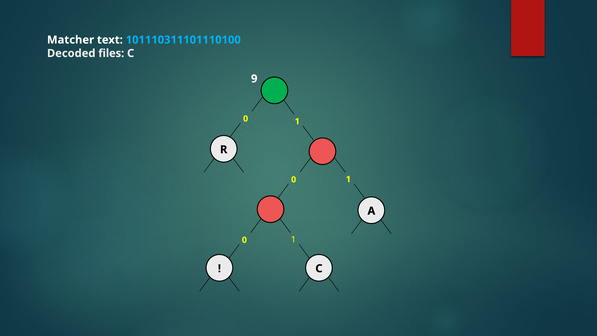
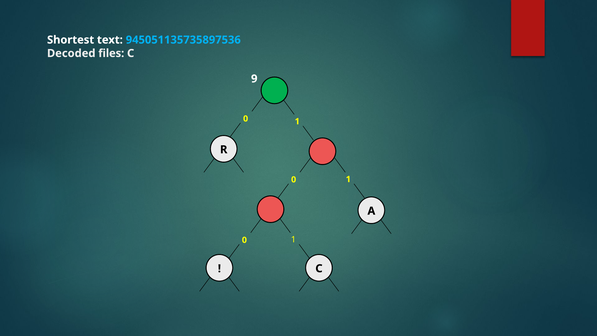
Matcher: Matcher -> Shortest (71, 40)
101110311101110100: 101110311101110100 -> 945051135735897536 (183, 40)
